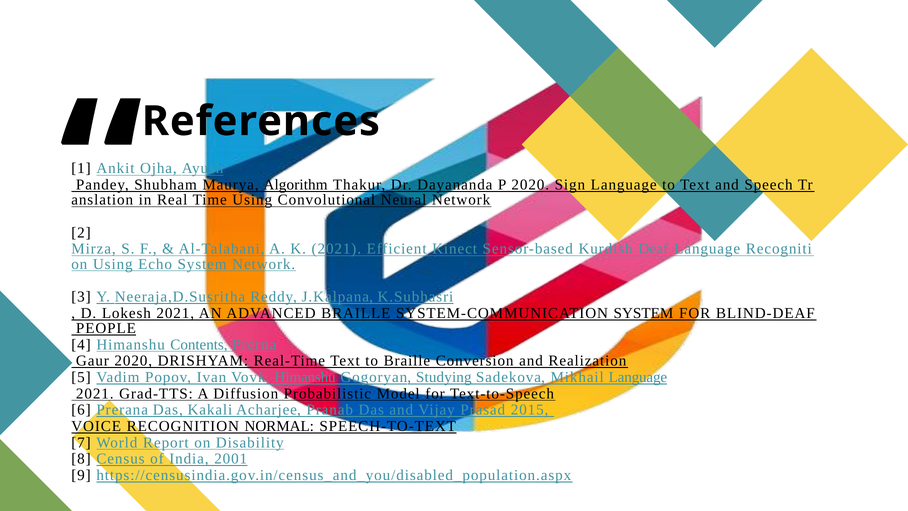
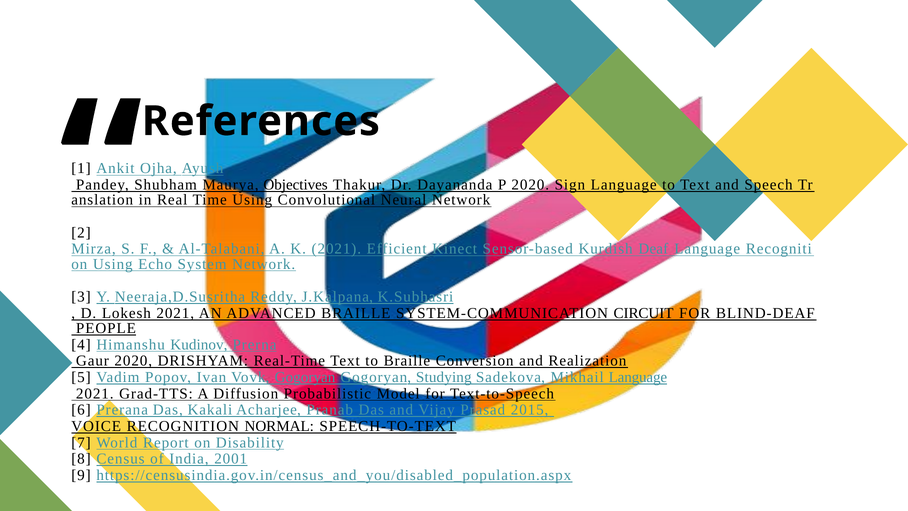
Algorithm: Algorithm -> Objectives (296, 185)
SYSTEM-COMMUNICATION SYSTEM: SYSTEM -> CIRCUIT (644, 313)
Contents: Contents -> Kudinov (199, 344)
Vovk Himanshu: Himanshu -> Gogoryan (305, 377)
